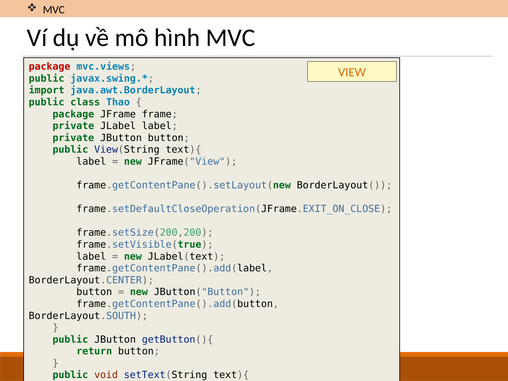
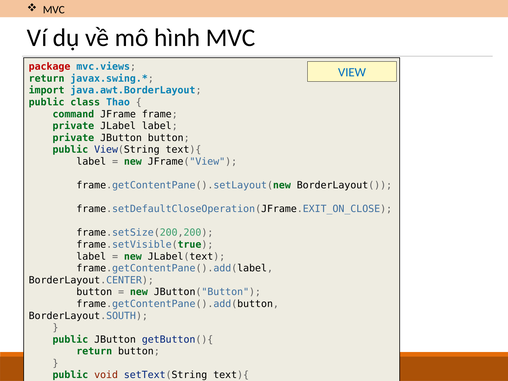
VIEW colour: orange -> blue (352, 72)
public: public -> return (47, 79)
package: package -> command (73, 114)
